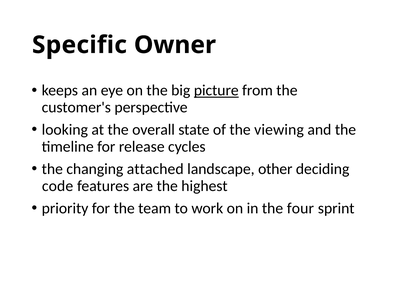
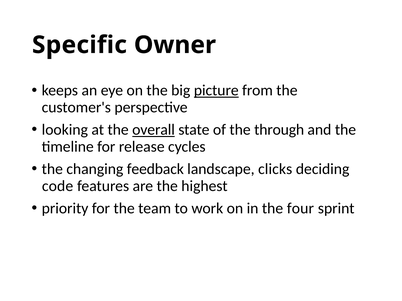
overall underline: none -> present (154, 130)
viewing: viewing -> through (279, 130)
attached: attached -> feedback (155, 169)
other: other -> clicks (275, 169)
